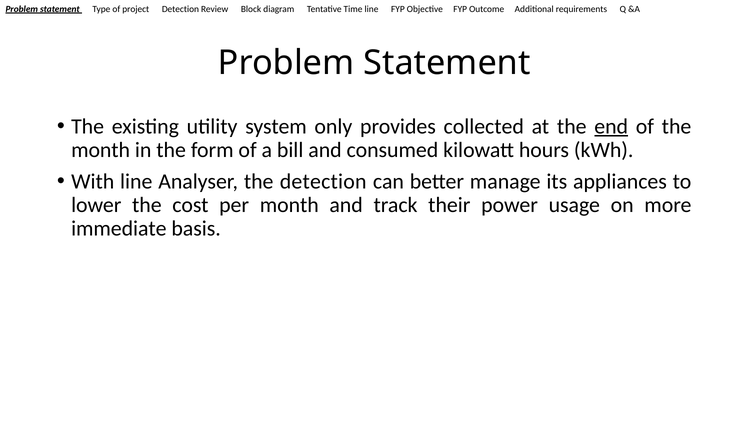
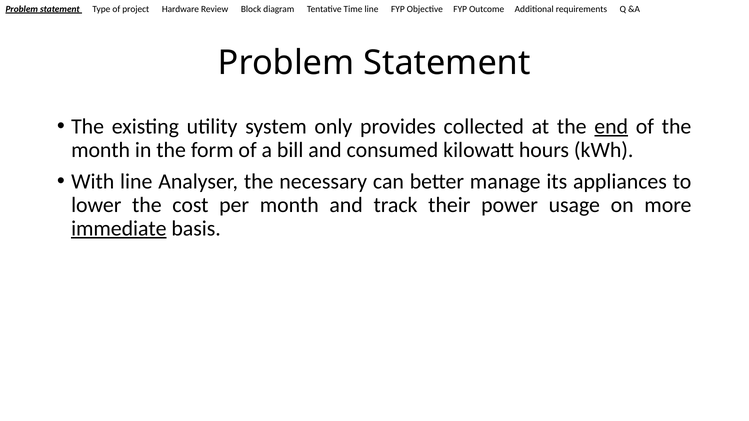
project Detection: Detection -> Hardware (180, 9)
the detection: detection -> necessary (323, 182)
immediate underline: none -> present (119, 229)
